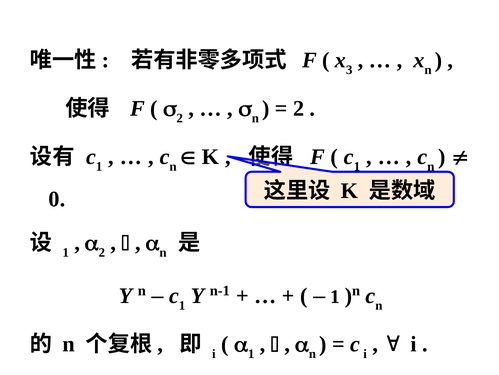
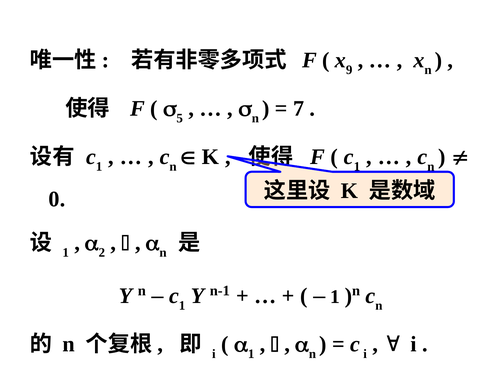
3: 3 -> 9 (349, 70)
2: 2 -> 5 (180, 118)
2: 2 -> 7 (299, 108)
